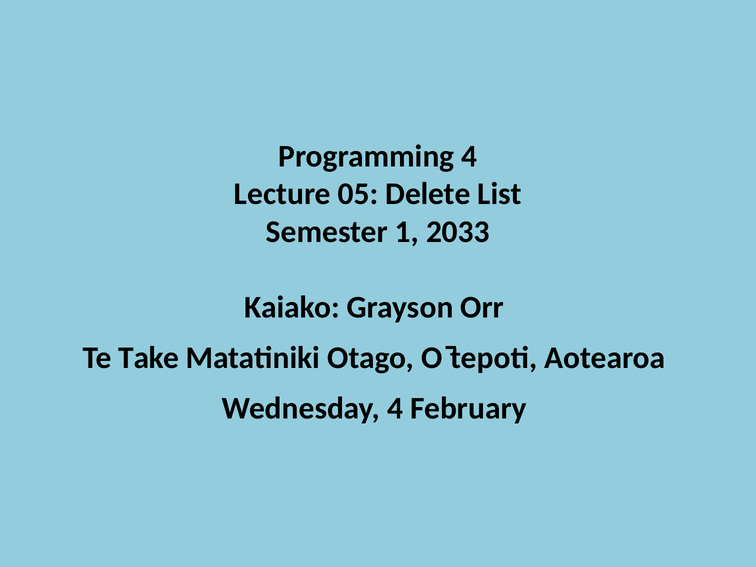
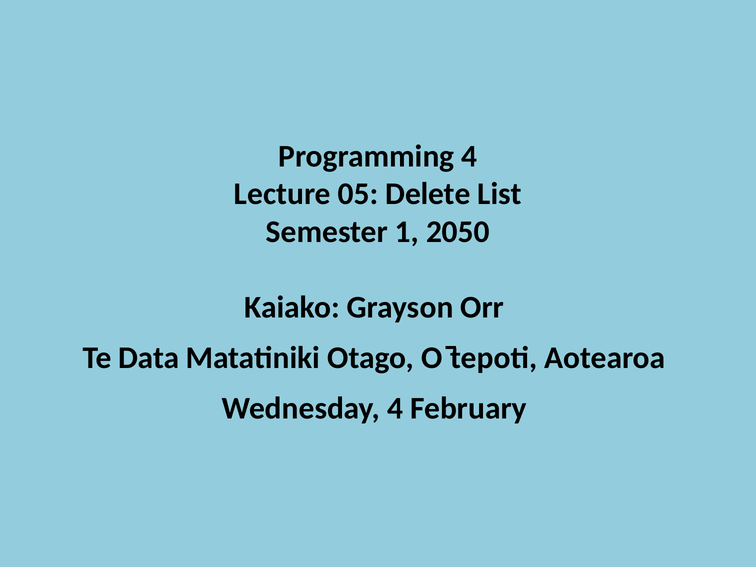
2033: 2033 -> 2050 (458, 232)
Take: Take -> Data (149, 358)
